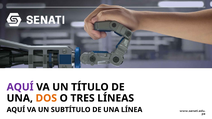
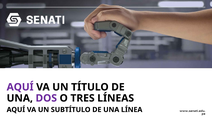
DOS colour: orange -> purple (46, 98)
